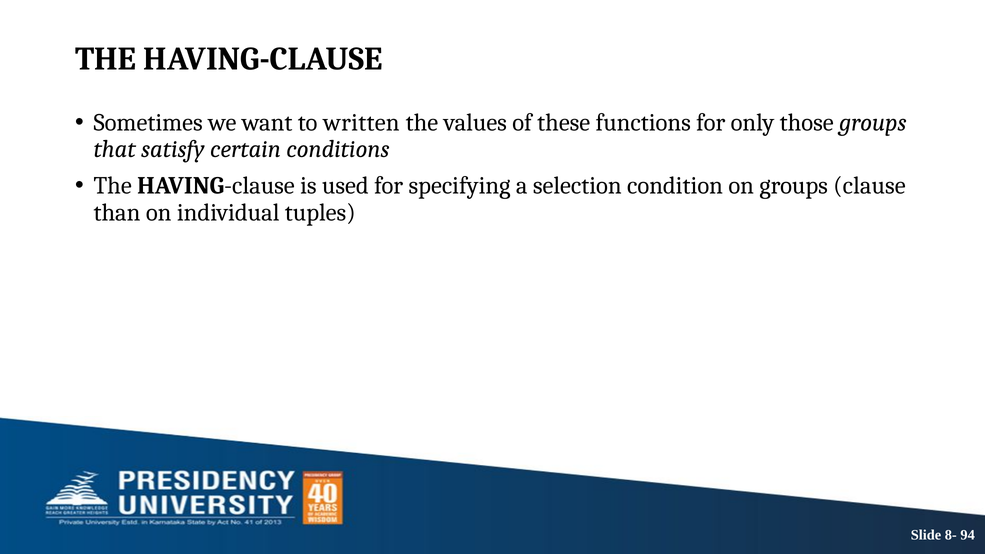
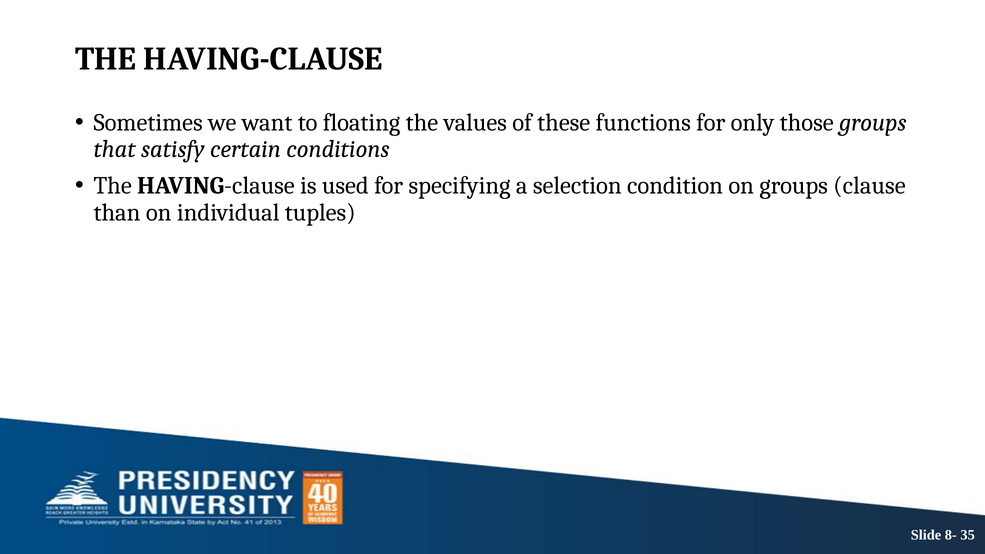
written: written -> floating (362, 122)
94: 94 -> 35 (968, 535)
